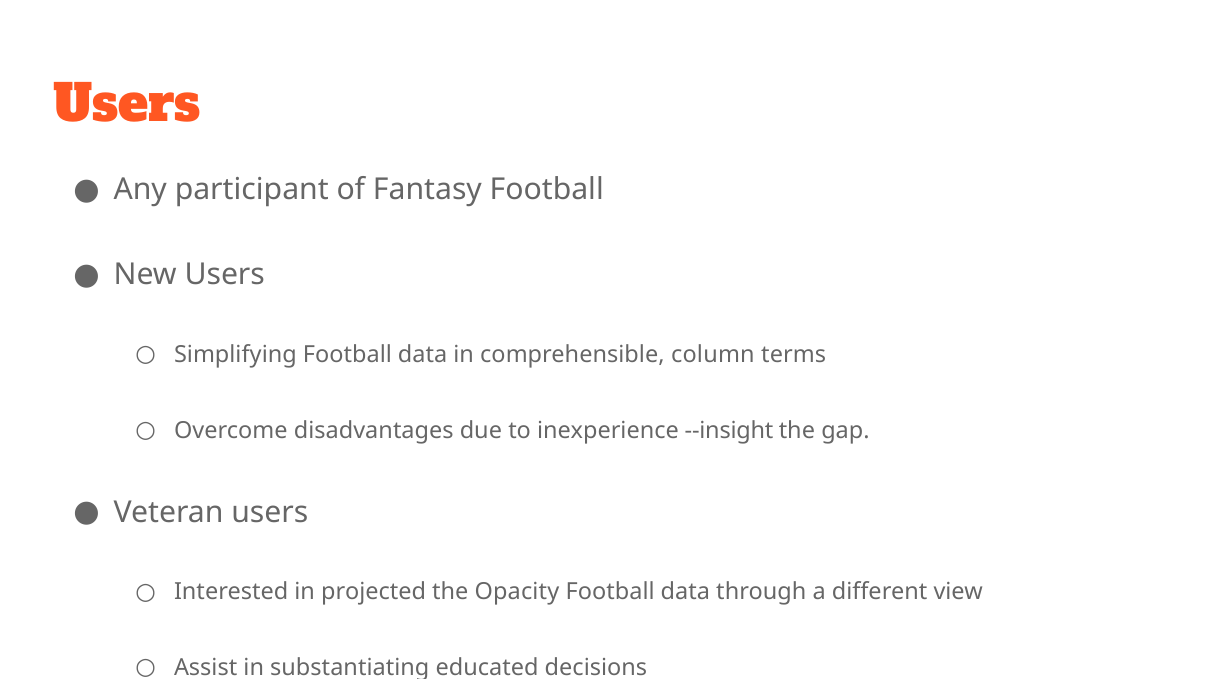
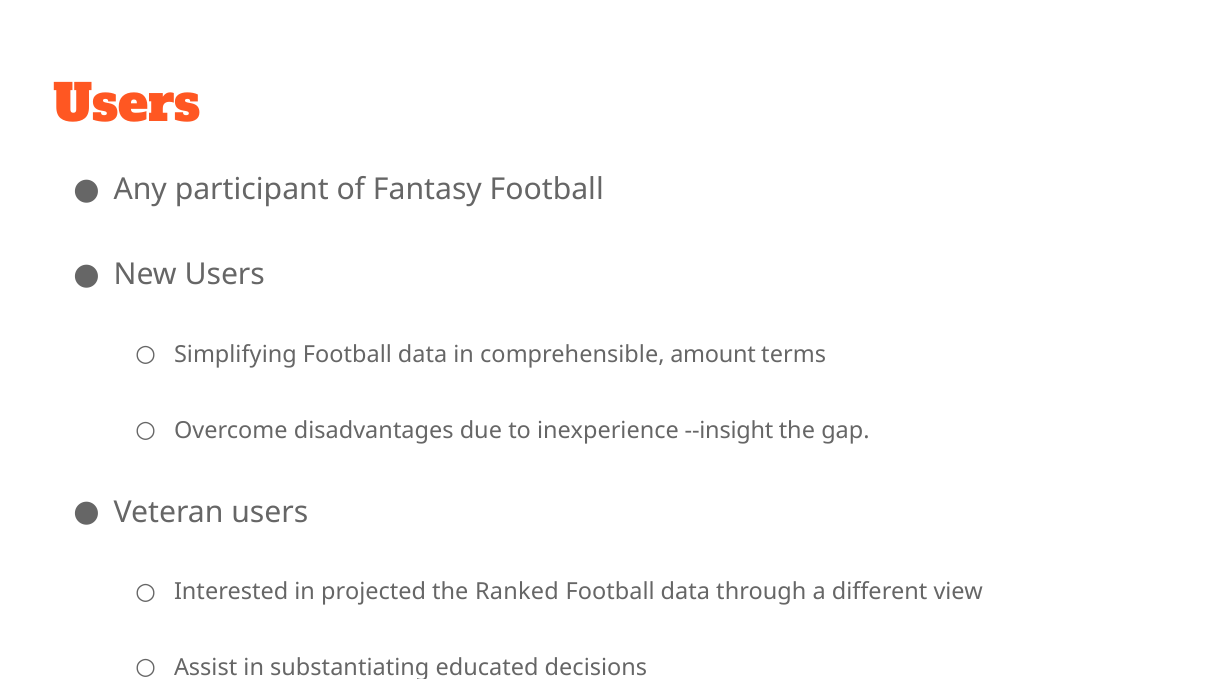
column: column -> amount (713, 355)
Opacity: Opacity -> Ranked (517, 592)
